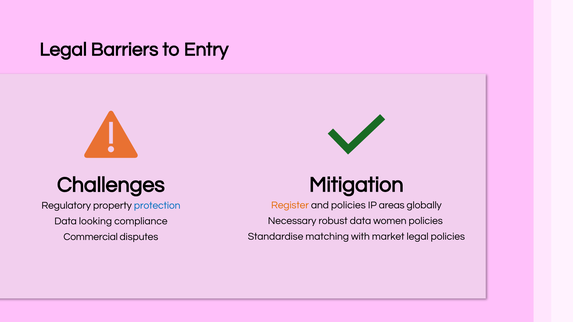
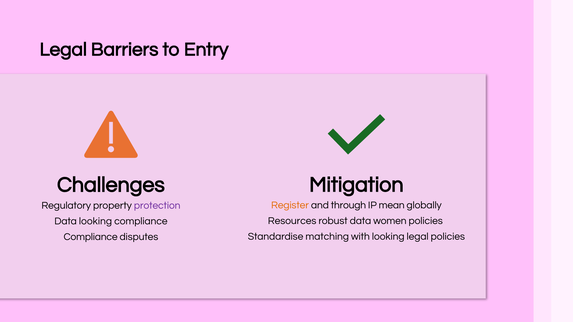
and policies: policies -> through (348, 205)
areas: areas -> mean (392, 205)
protection colour: blue -> purple (157, 206)
Necessary: Necessary -> Resources (292, 221)
with market: market -> looking (388, 237)
Commercial: Commercial -> Compliance (91, 237)
